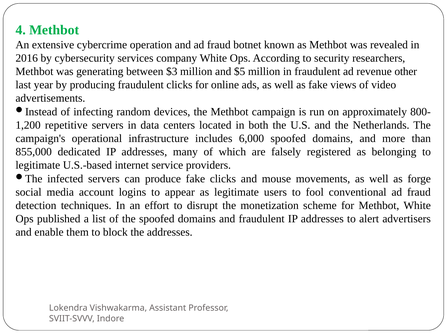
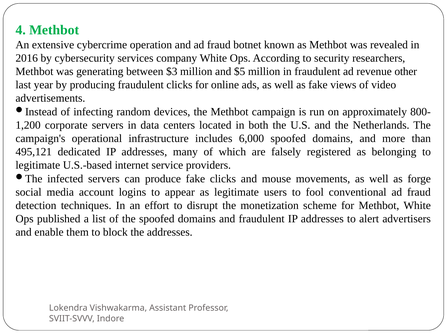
repetitive: repetitive -> corporate (66, 125)
855,000: 855,000 -> 495,121 (34, 152)
